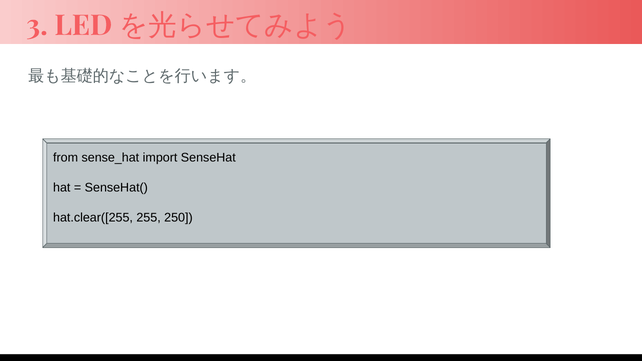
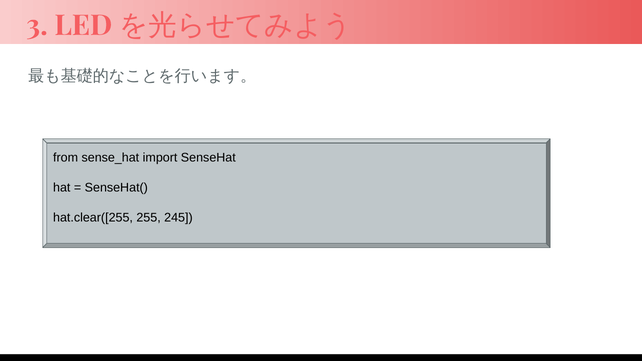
250: 250 -> 245 (178, 218)
